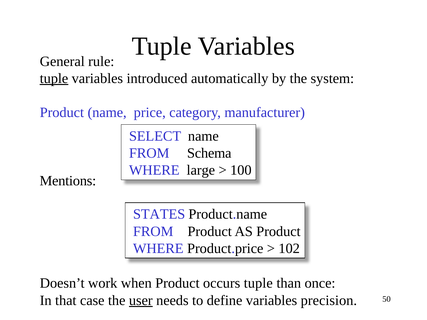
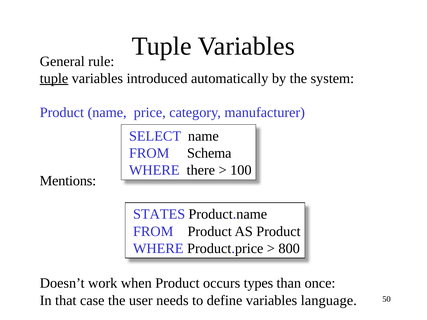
large: large -> there (201, 170)
102: 102 -> 800 (289, 249)
occurs tuple: tuple -> types (258, 283)
user underline: present -> none (141, 301)
precision: precision -> language (329, 301)
